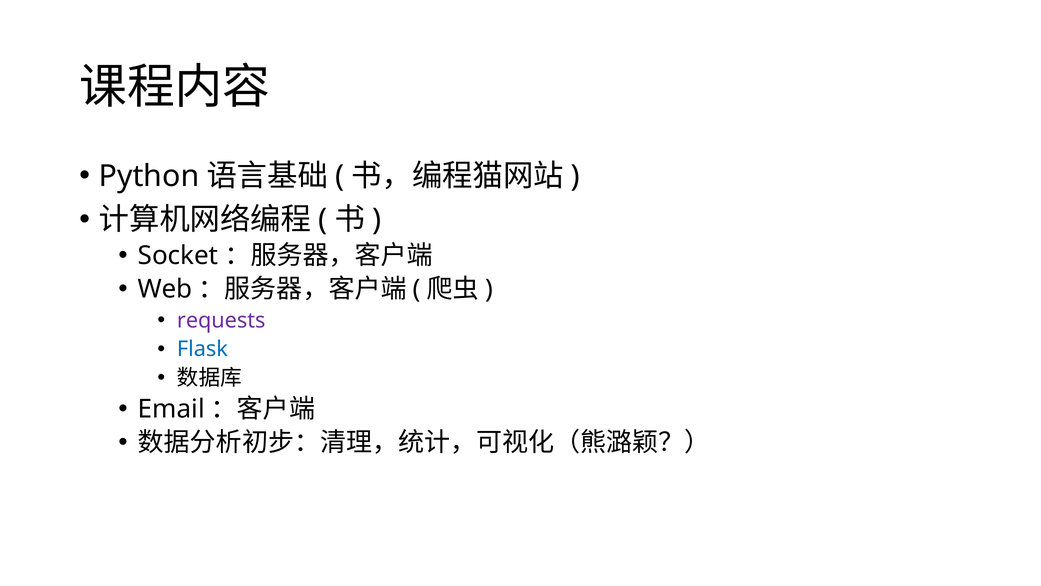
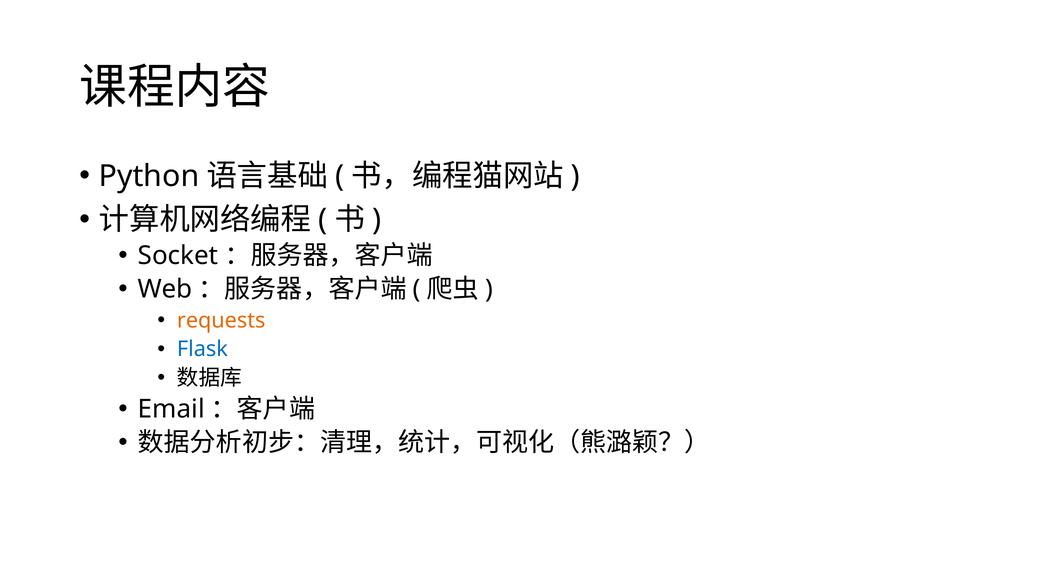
requests colour: purple -> orange (221, 320)
